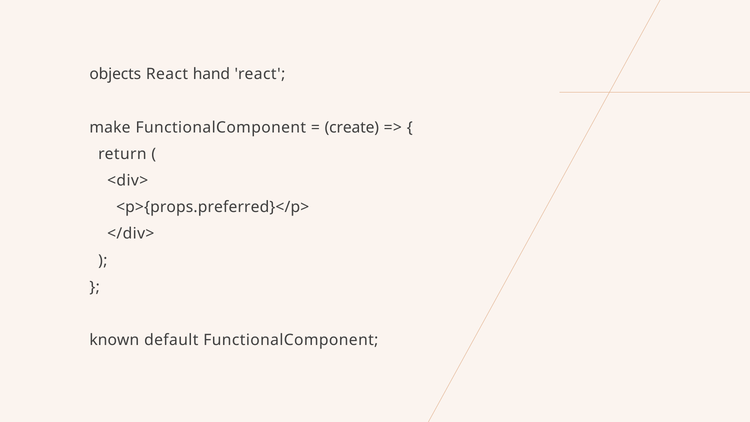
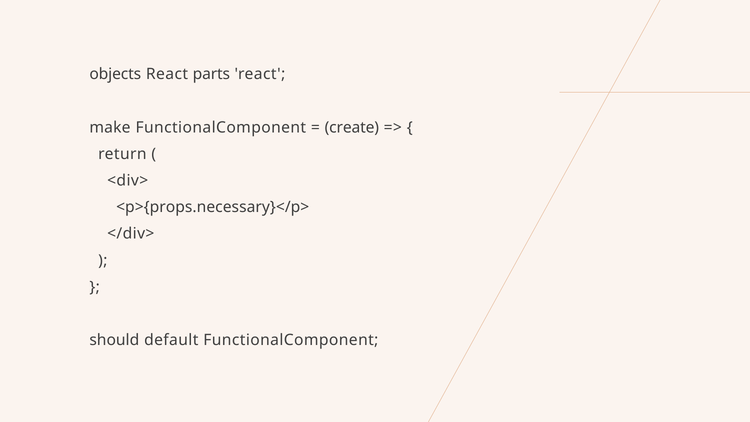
hand: hand -> parts (211, 74)
<p>{props.preferred}</p>: <p>{props.preferred}</p> -> <p>{props.necessary}</p> (213, 207)
known: known -> should (114, 340)
